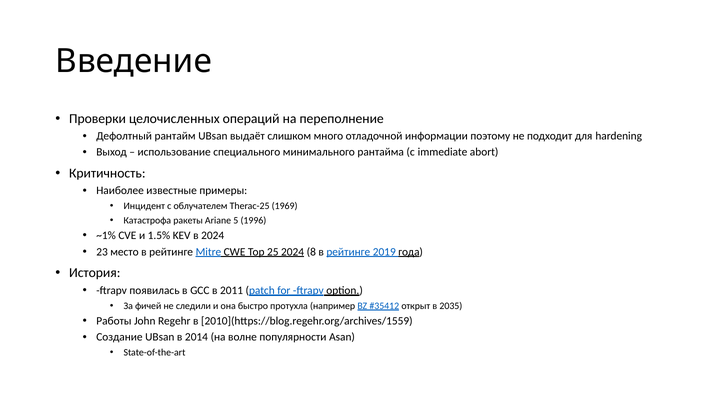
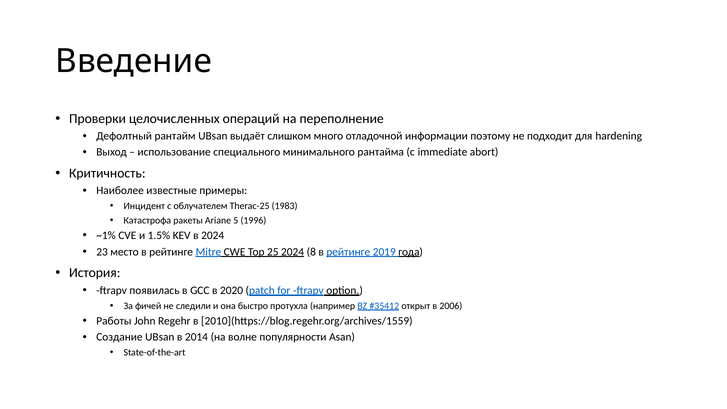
1969: 1969 -> 1983 (285, 206)
2011: 2011 -> 2020 (232, 290)
2035: 2035 -> 2006 (451, 306)
